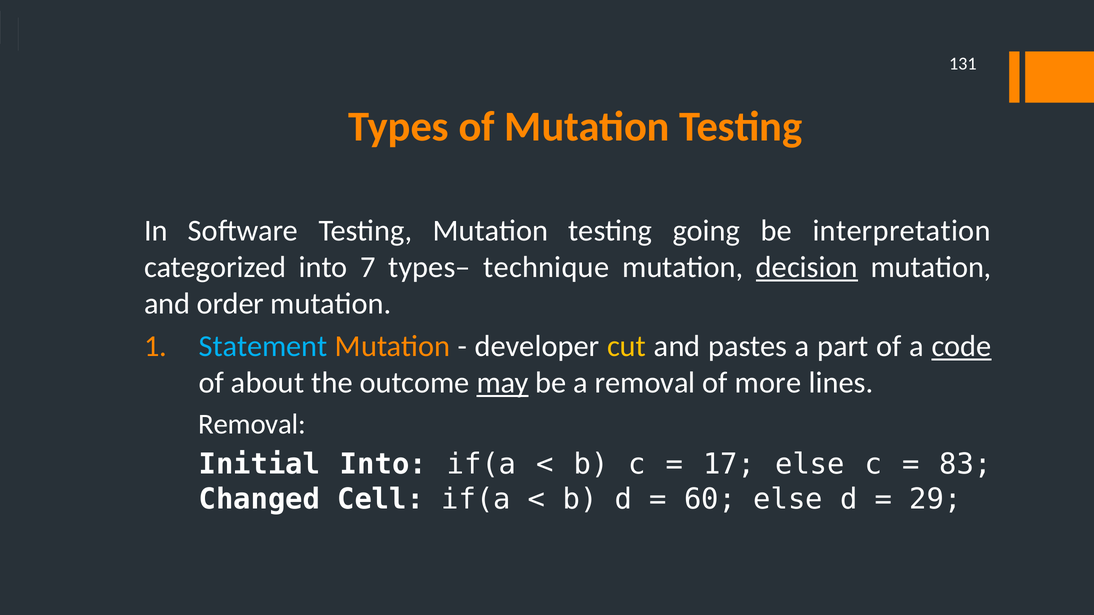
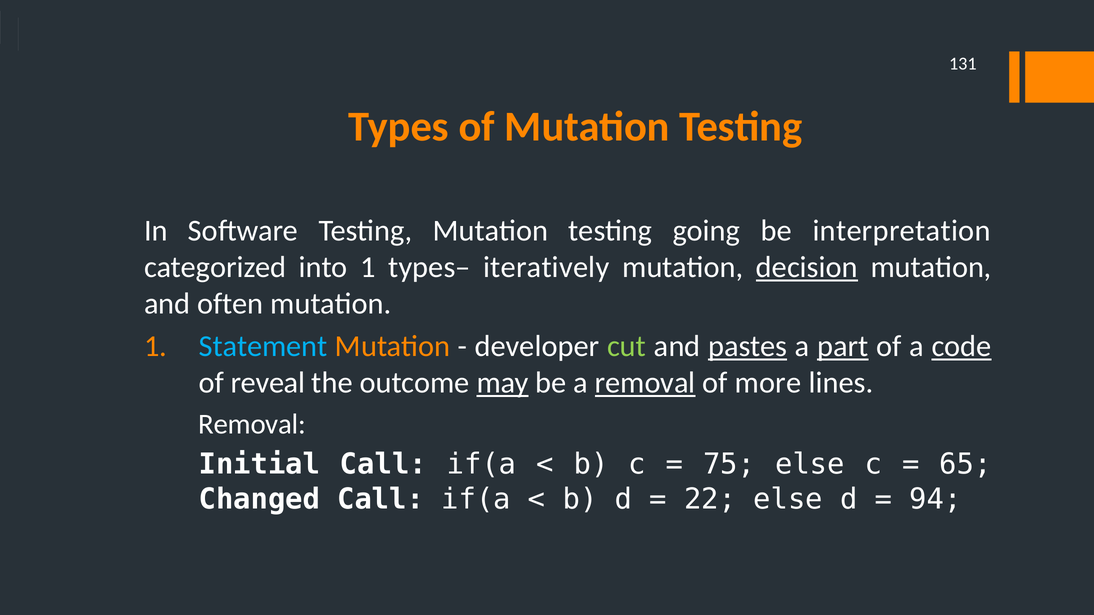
into 7: 7 -> 1 (368, 268)
technique: technique -> iteratively (546, 268)
order: order -> often (230, 304)
cut colour: yellow -> light green (627, 347)
pastes underline: none -> present (748, 347)
part underline: none -> present (843, 347)
about: about -> reveal (268, 383)
removal underline: none -> present (645, 383)
Initial Into: Into -> Call (383, 465)
17: 17 -> 75 (729, 465)
83: 83 -> 65 (965, 465)
Changed Cell: Cell -> Call (381, 499)
60: 60 -> 22 (710, 499)
29: 29 -> 94 (935, 499)
